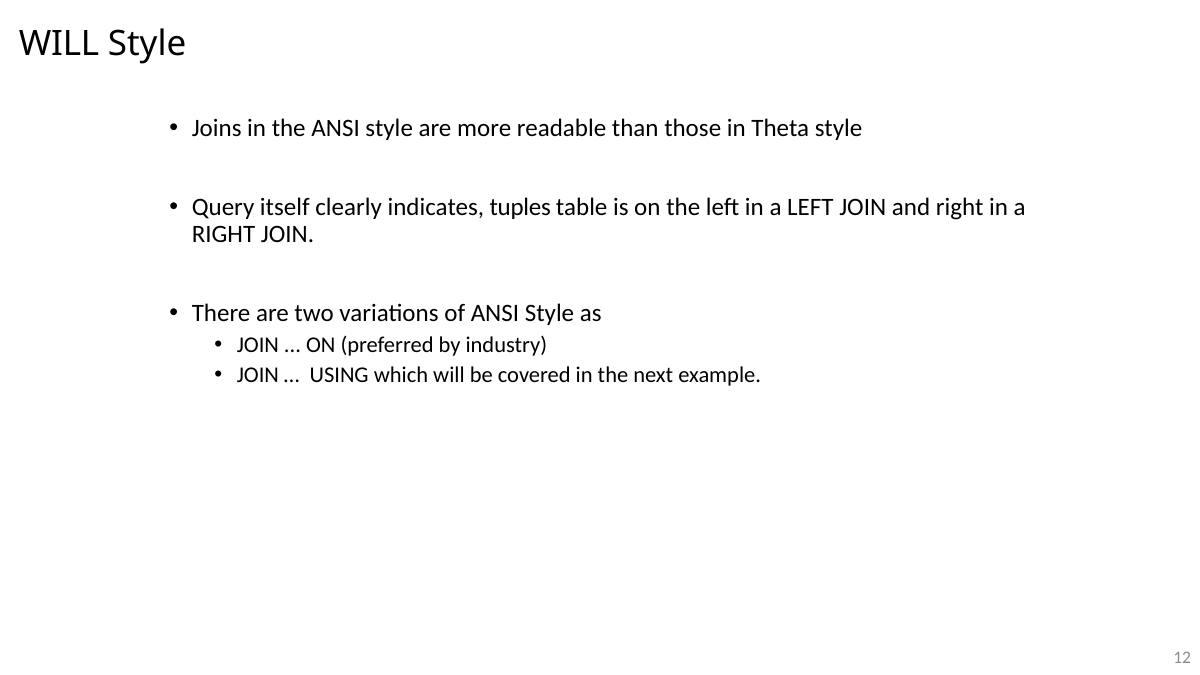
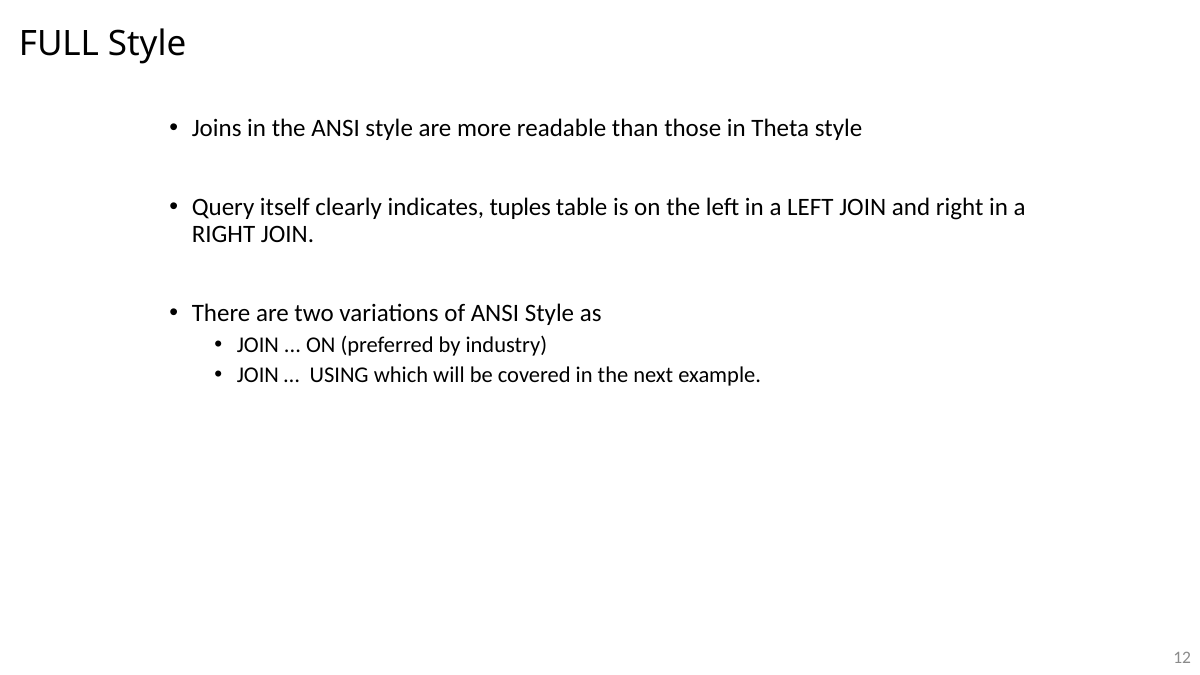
WILL: WILL -> FULL (59, 44)
